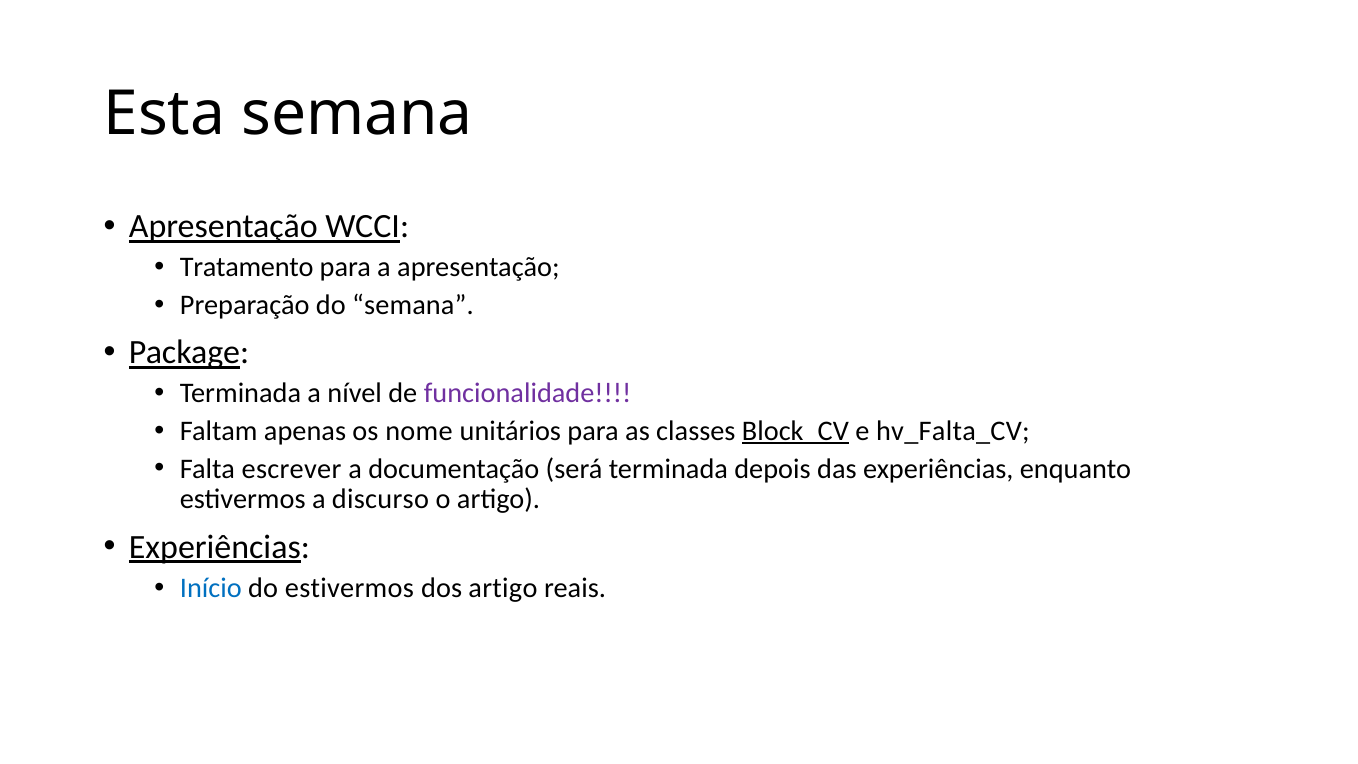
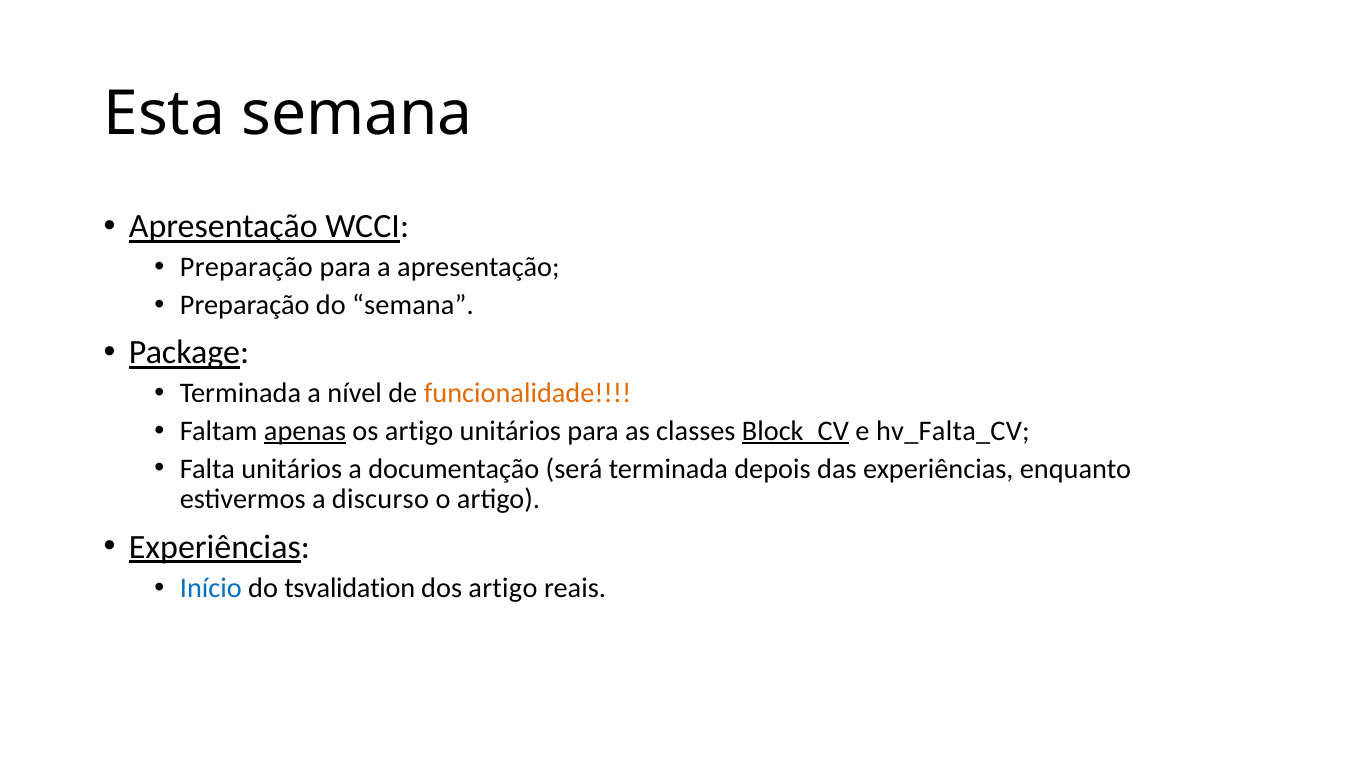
Tratamento: Tratamento -> Preparação (246, 267)
funcionalidade colour: purple -> orange (528, 393)
apenas underline: none -> present (305, 431)
os nome: nome -> artigo (419, 431)
Falta escrever: escrever -> unitários (292, 469)
do estivermos: estivermos -> tsvalidation (350, 588)
